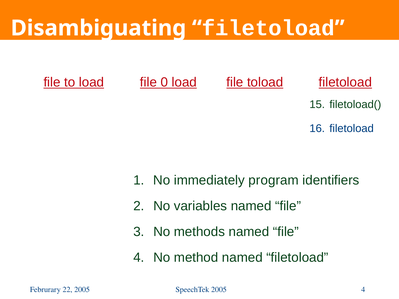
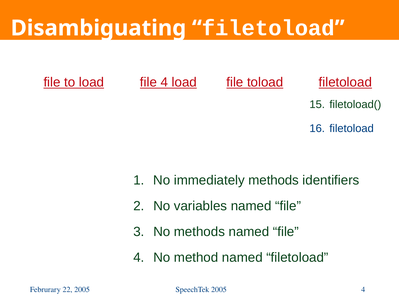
load file 0: 0 -> 4 (164, 82)
immediately program: program -> methods (274, 180)
